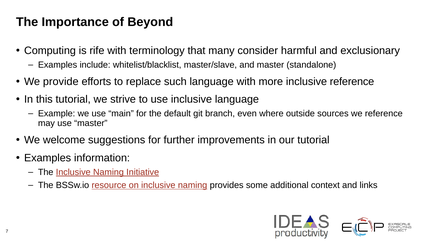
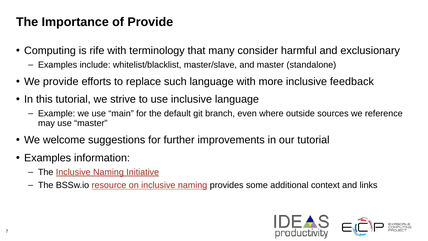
of Beyond: Beyond -> Provide (150, 22)
inclusive reference: reference -> feedback (352, 82)
